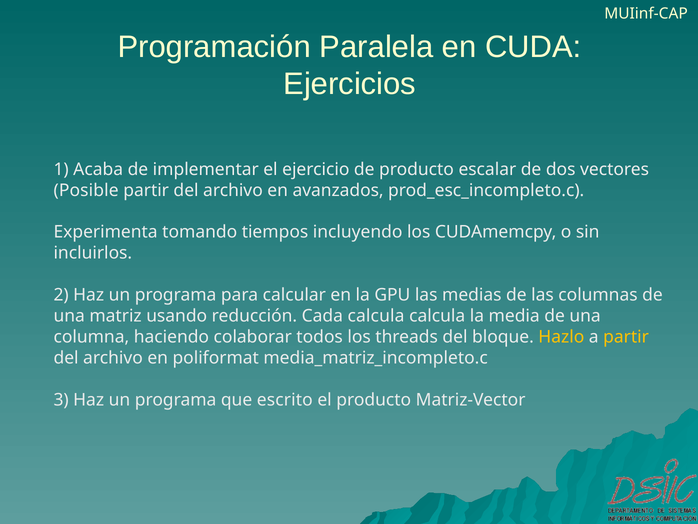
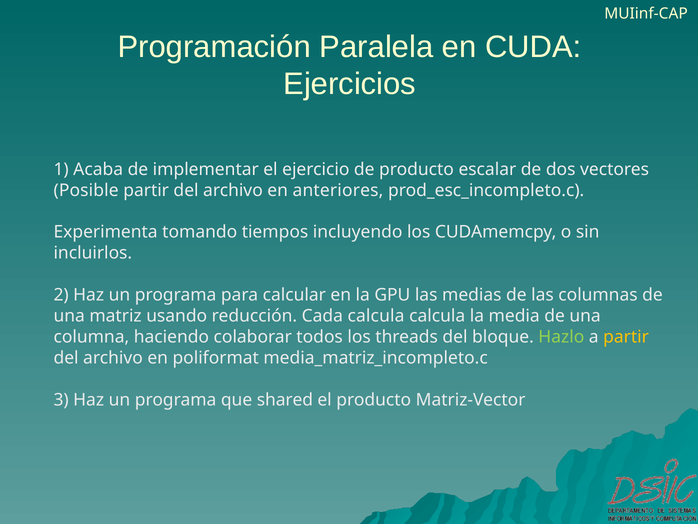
avanzados: avanzados -> anteriores (338, 190)
Hazlo colour: yellow -> light green (561, 337)
escrito: escrito -> shared (285, 400)
